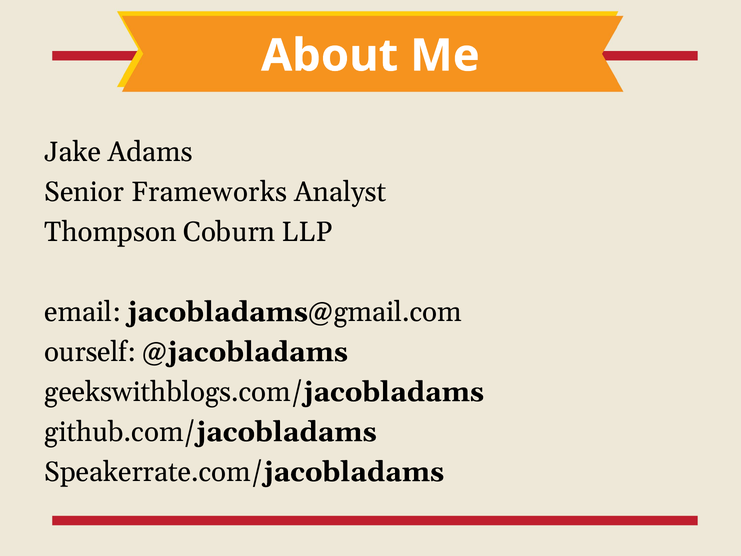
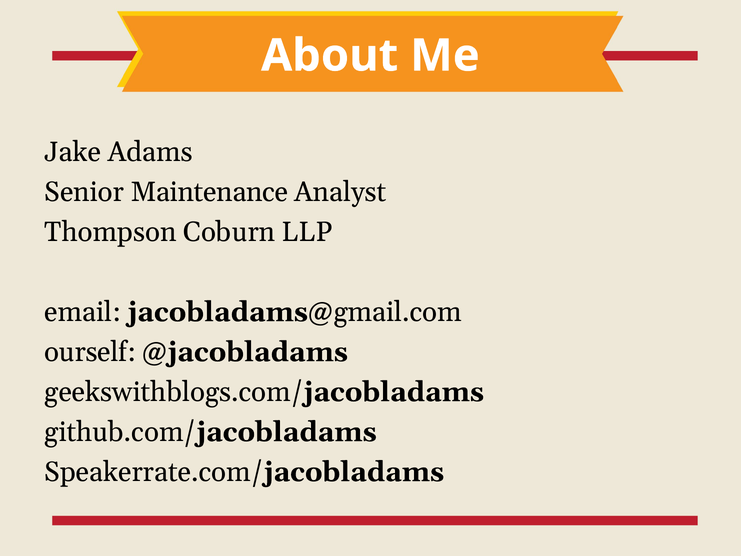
Frameworks: Frameworks -> Maintenance (209, 192)
